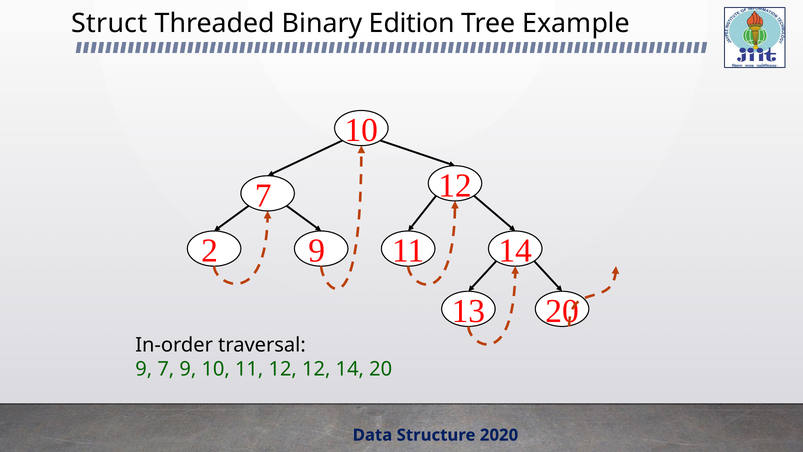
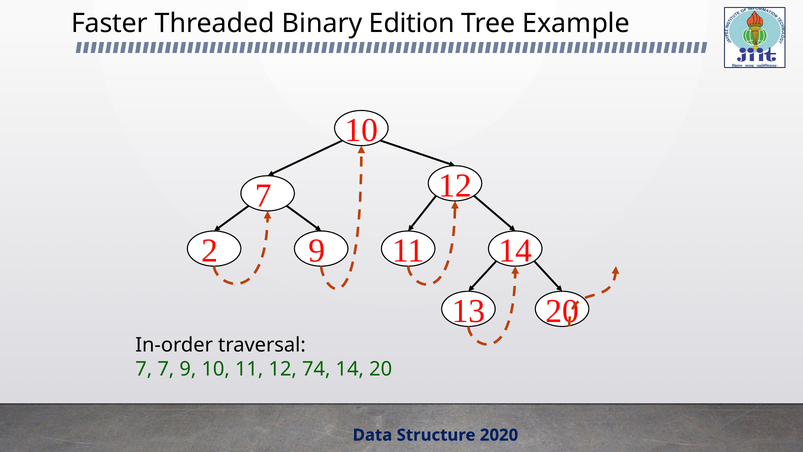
Struct: Struct -> Faster (110, 23)
9: 9 -> 7 (144, 369)
12 12: 12 -> 74 (316, 369)
